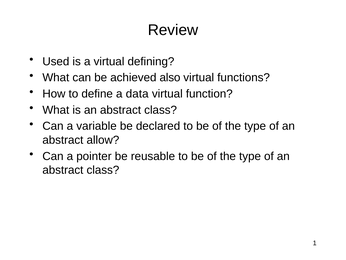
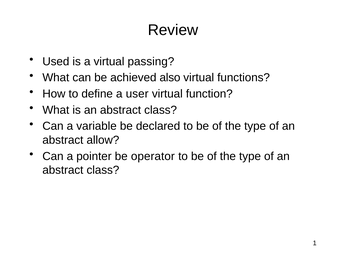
defining: defining -> passing (151, 61)
data: data -> user (137, 94)
reusable: reusable -> operator (153, 156)
